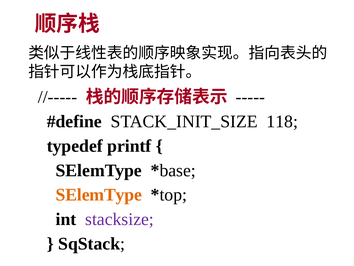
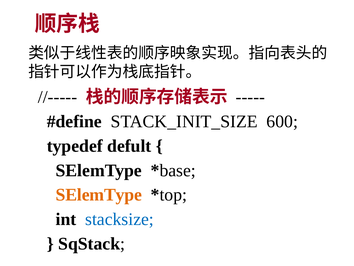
118: 118 -> 600 (282, 121)
printf: printf -> defult (129, 146)
stacksize colour: purple -> blue (119, 219)
